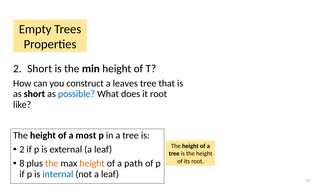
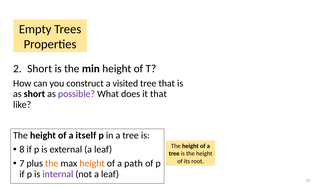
leaves: leaves -> visited (125, 83)
possible colour: blue -> purple (76, 94)
it root: root -> that (158, 94)
most: most -> itself (86, 135)
2: 2 -> 8 (22, 149)
8: 8 -> 7 (22, 163)
internal colour: blue -> purple (58, 174)
